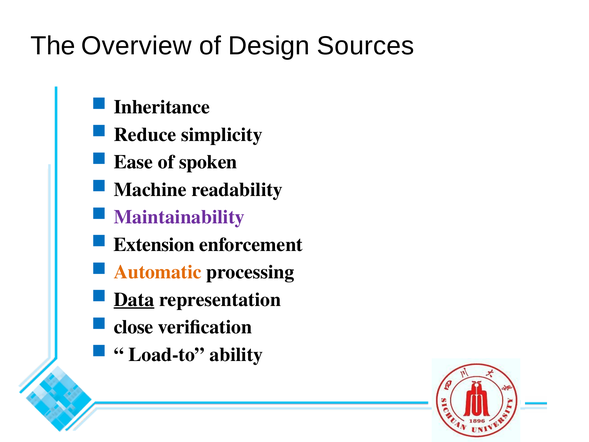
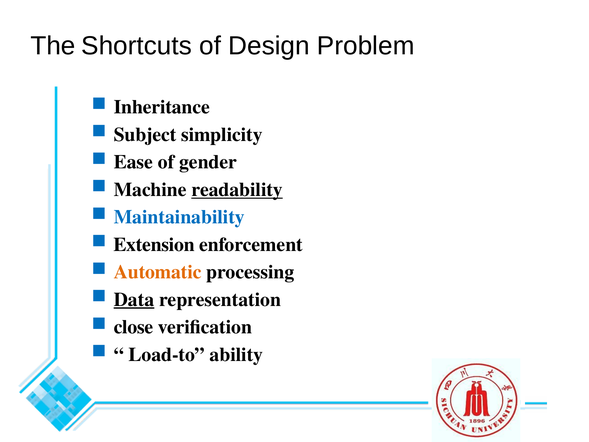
Overview: Overview -> Shortcuts (137, 46)
Sources: Sources -> Problem (366, 46)
Reduce: Reduce -> Subject (145, 135)
spoken: spoken -> gender (208, 162)
readability underline: none -> present (237, 190)
Maintainability colour: purple -> blue (179, 217)
